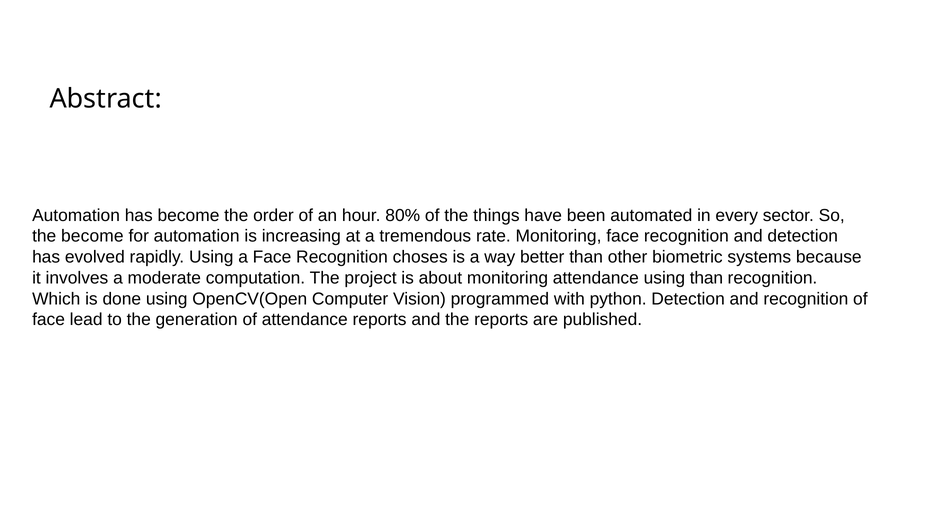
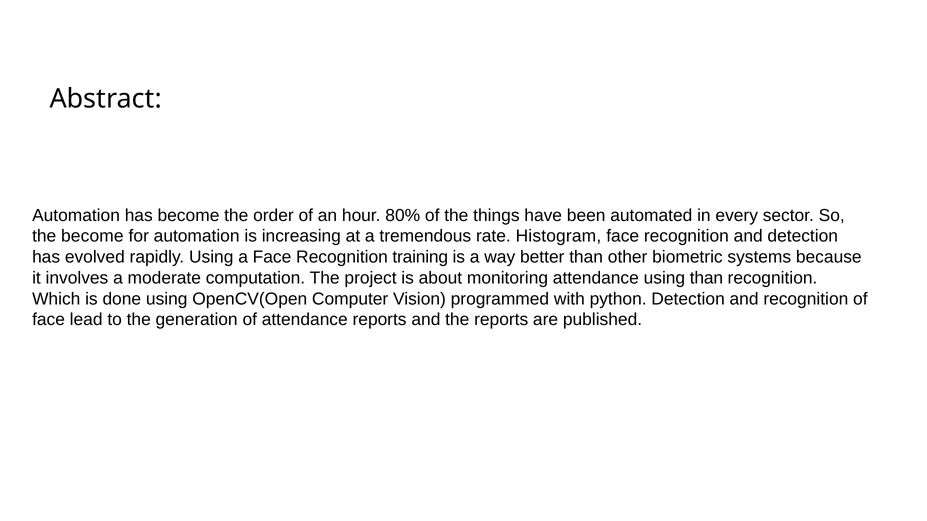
rate Monitoring: Monitoring -> Histogram (558, 236)
choses: choses -> training (420, 257)
